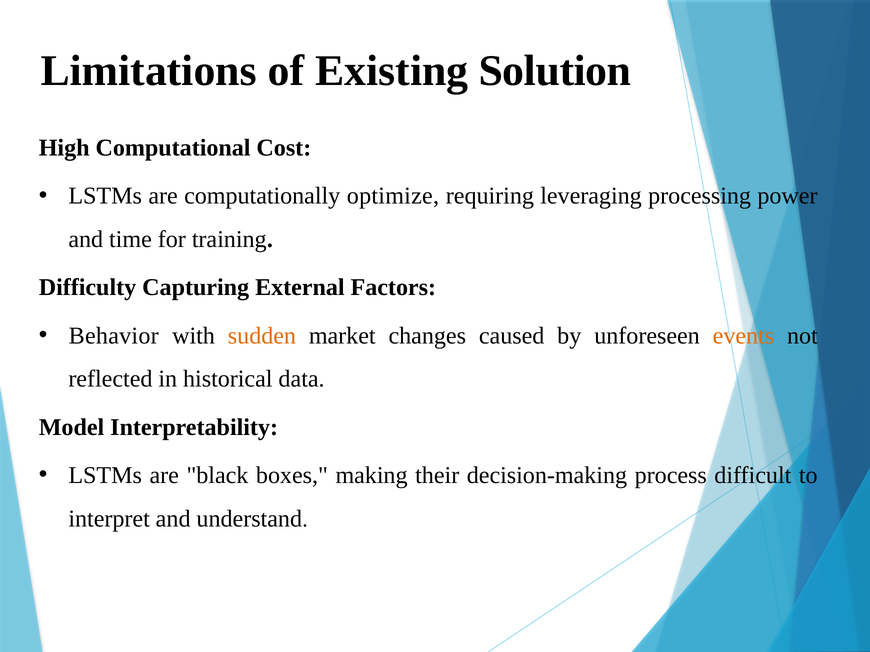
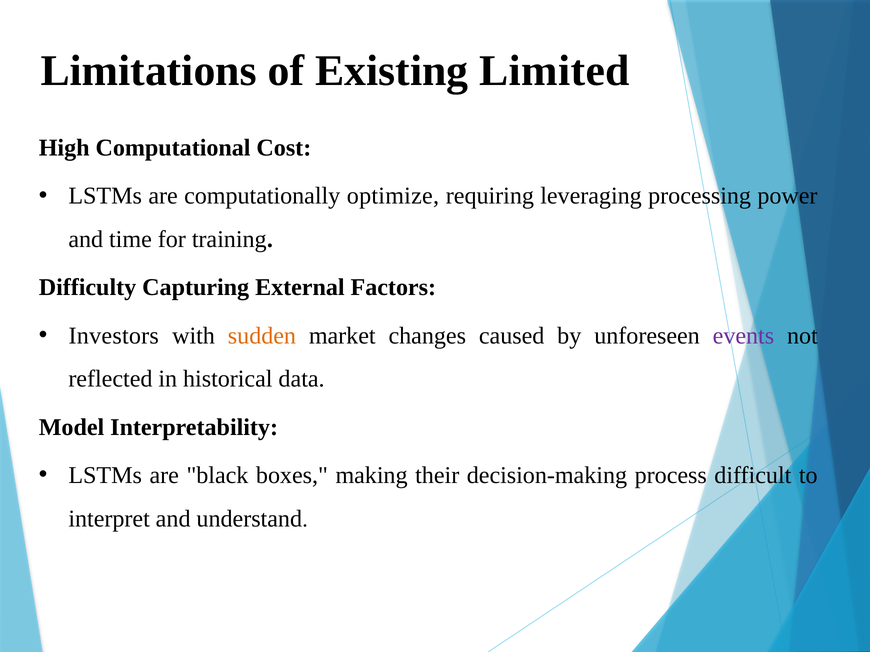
Solution: Solution -> Limited (555, 71)
Behavior: Behavior -> Investors (114, 336)
events colour: orange -> purple (743, 336)
